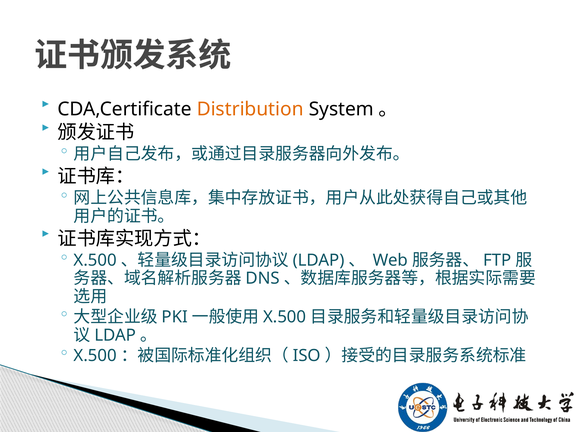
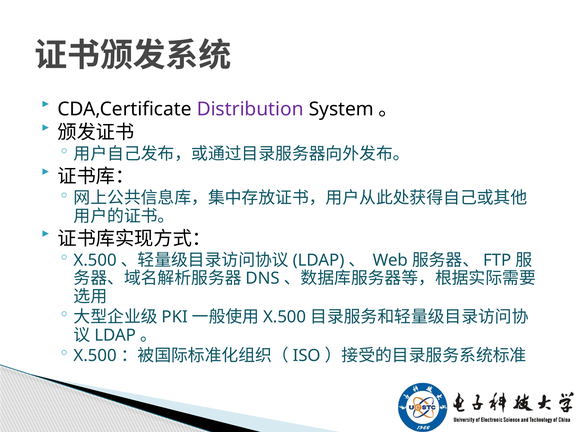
Distribution colour: orange -> purple (250, 109)
